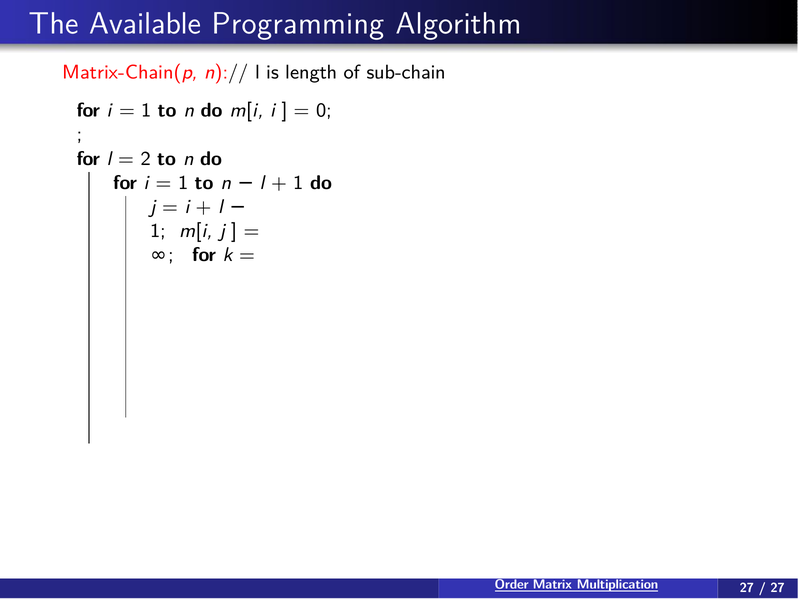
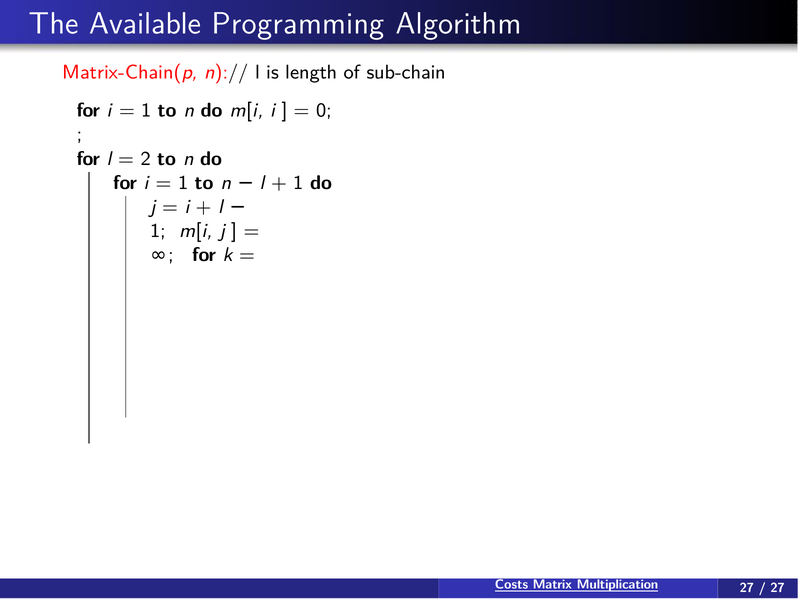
Order: Order -> Costs (511, 585)
